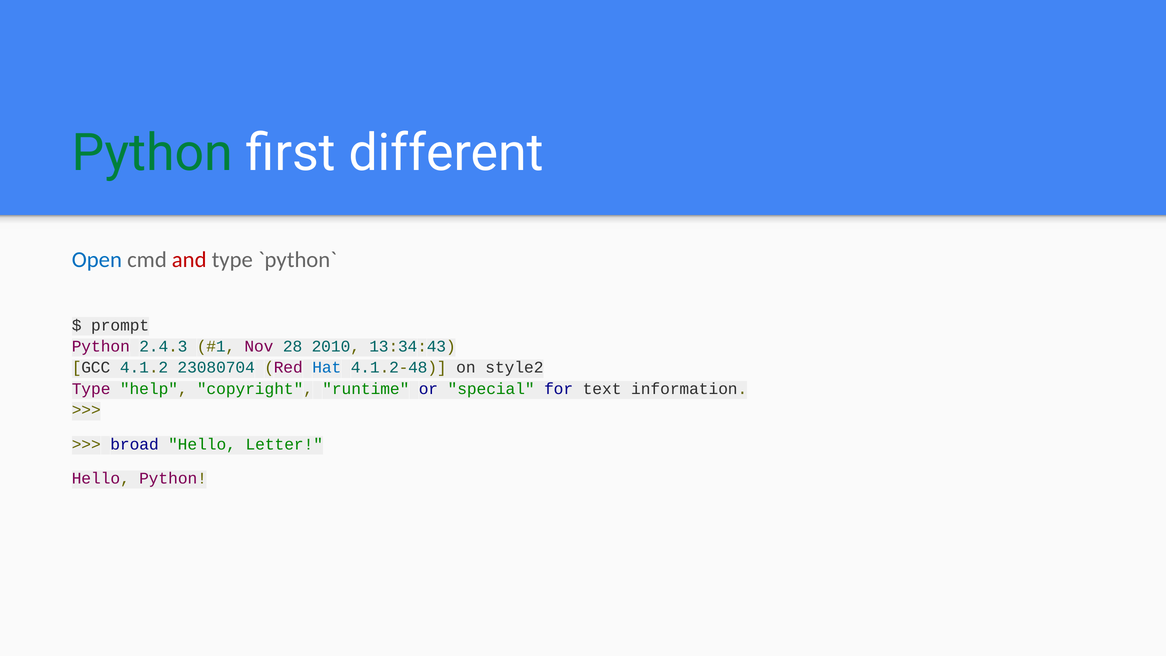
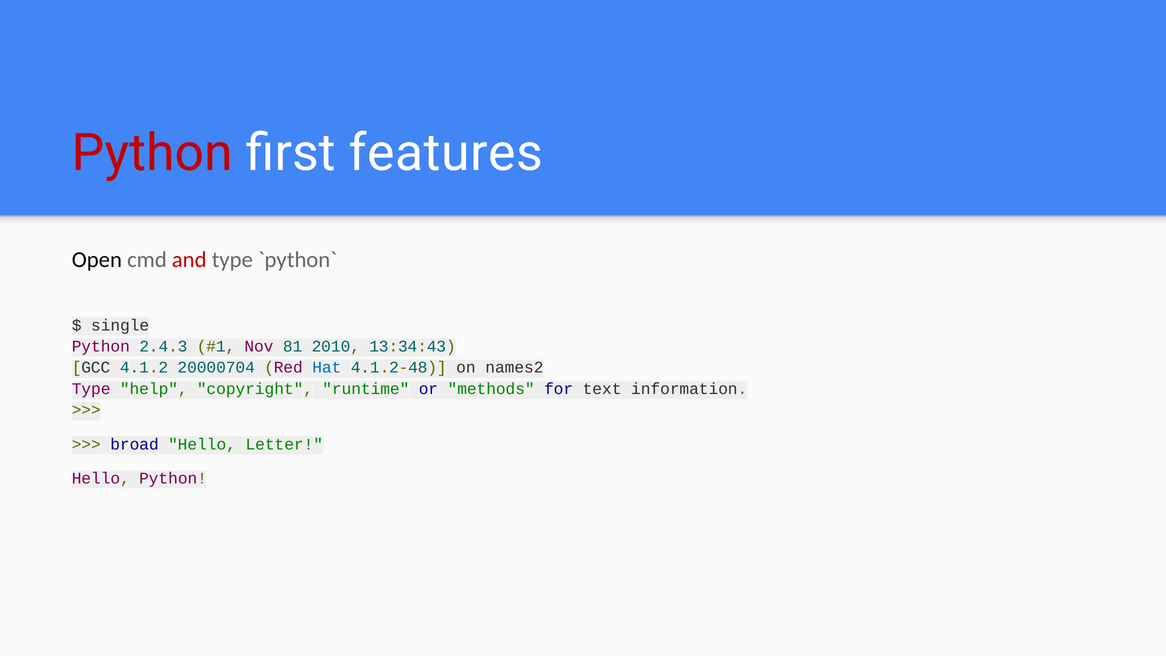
Python colour: green -> red (152, 153)
different: different -> features (446, 153)
Open colour: blue -> black (97, 260)
prompt: prompt -> single (120, 325)
28: 28 -> 81 (293, 346)
23080704: 23080704 -> 20000704 (216, 368)
style2: style2 -> names2 (514, 368)
special: special -> methods (491, 389)
